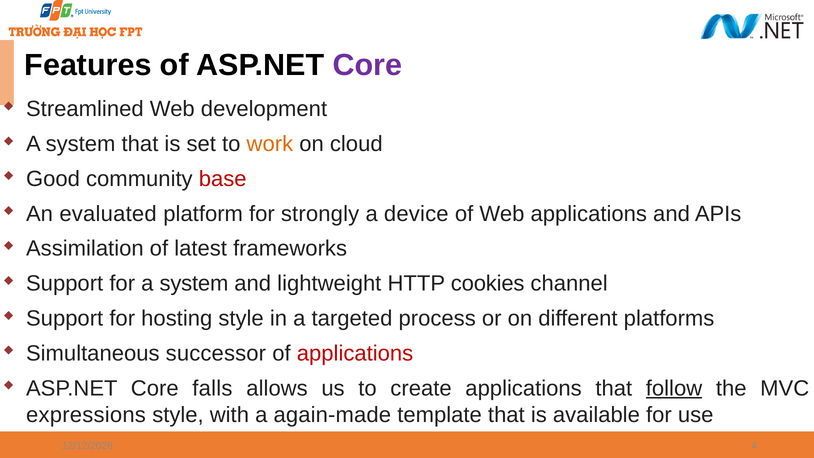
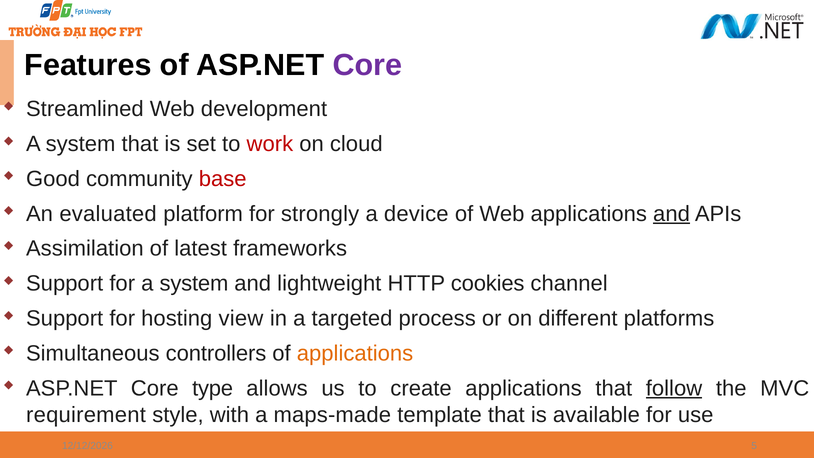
work colour: orange -> red (270, 144)
and underline: none -> present (672, 214)
hosting style: style -> view (241, 318)
successor: successor -> controllers (216, 353)
applications colour: red -> orange (355, 353)
falls: falls -> type (213, 388)
expressions: expressions -> requirement (86, 415)
again-made: again-made -> maps-made (332, 415)
4: 4 -> 5 (754, 446)
